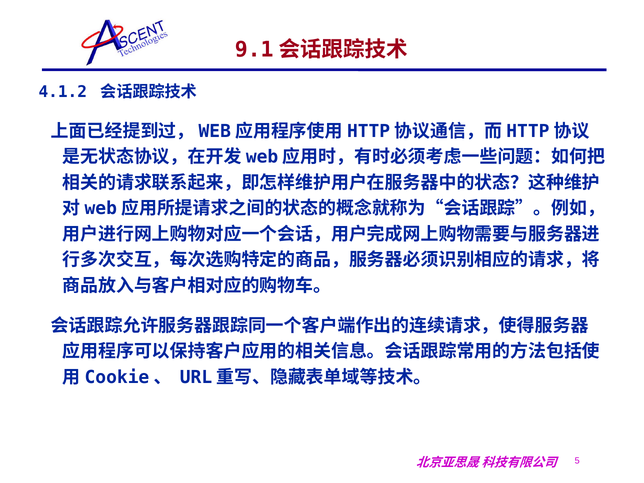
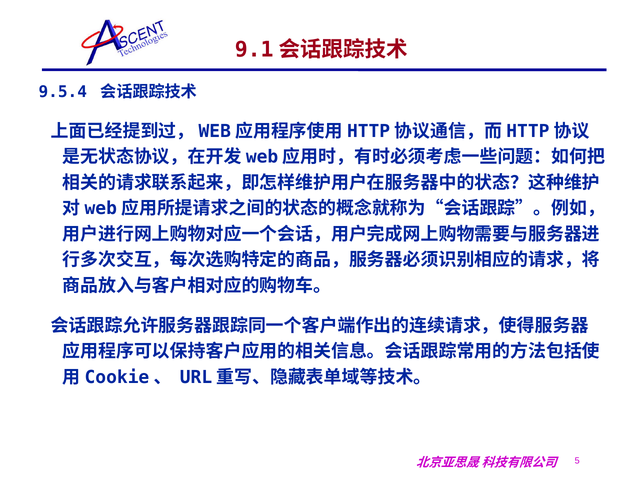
4.1.2: 4.1.2 -> 9.5.4 (63, 92)
